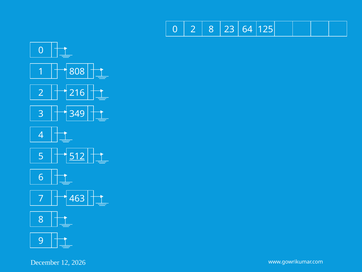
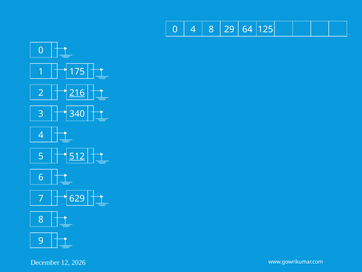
0 2: 2 -> 4 (193, 29)
23: 23 -> 29 (229, 29)
808: 808 -> 175 (77, 72)
216 underline: none -> present (77, 93)
349: 349 -> 340 (77, 114)
463: 463 -> 629 (77, 198)
